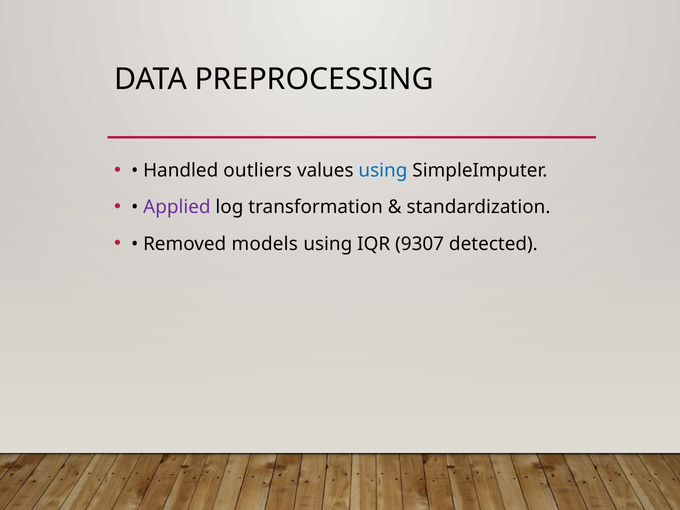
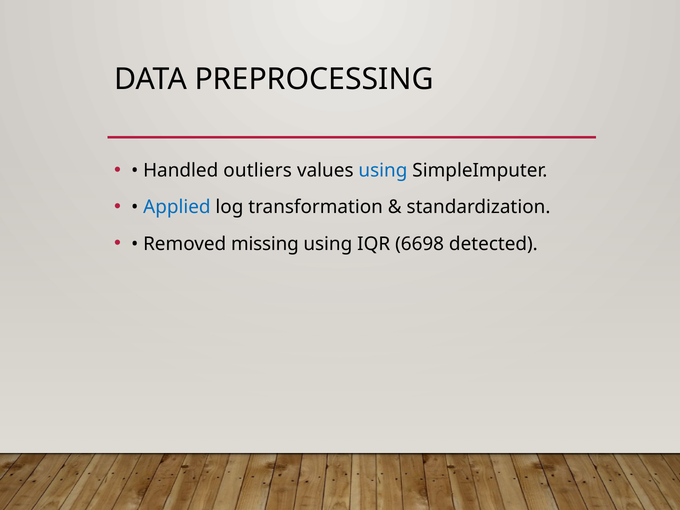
Applied colour: purple -> blue (177, 207)
models: models -> missing (265, 244)
9307: 9307 -> 6698 (420, 244)
